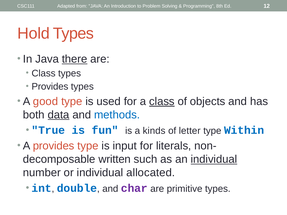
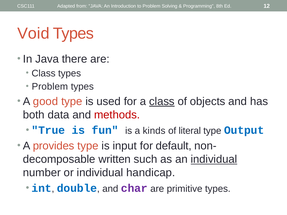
Hold: Hold -> Void (33, 33)
there underline: present -> none (75, 59)
Provides: Provides -> Problem (50, 87)
data underline: present -> none (59, 115)
methods colour: blue -> red (117, 115)
letter: letter -> literal (190, 131)
Within: Within -> Output (244, 130)
literals: literals -> default (174, 146)
allocated: allocated -> handicap (151, 173)
